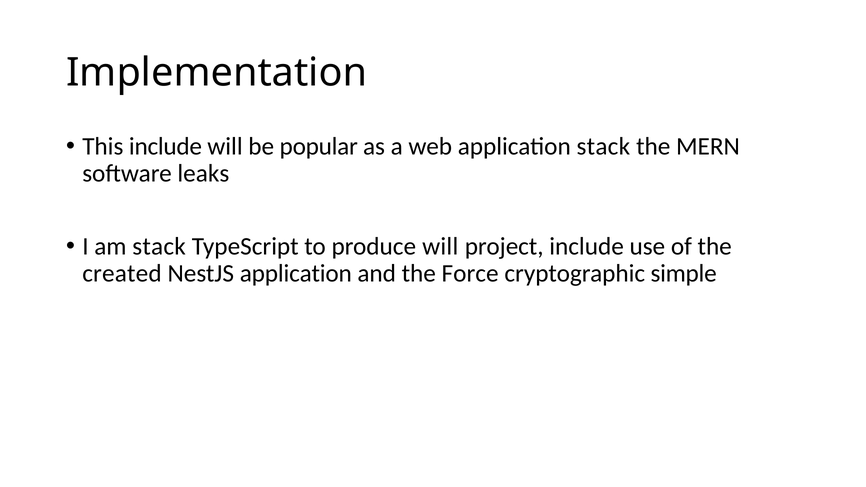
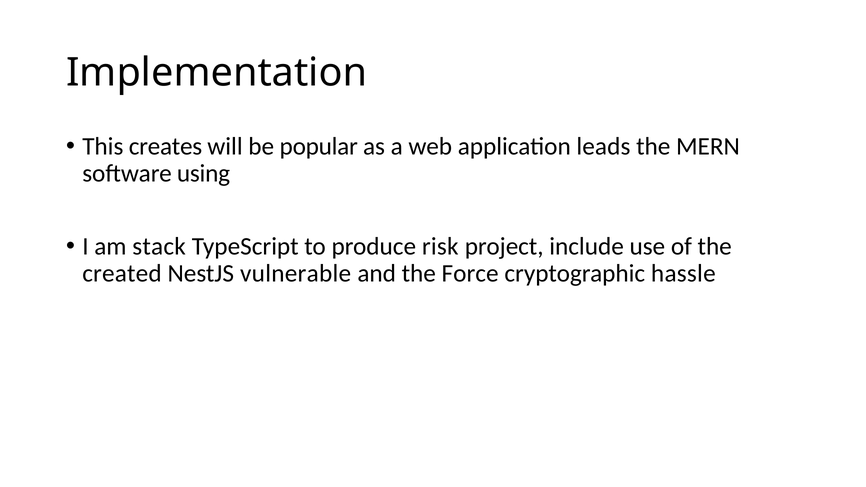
This include: include -> creates (166, 146)
application stack: stack -> leads (603, 146)
leaks: leaks -> using (204, 174)
produce will: will -> risk (440, 246)
NestJS application: application -> vulnerable (296, 274)
simple: simple -> hassle (683, 274)
